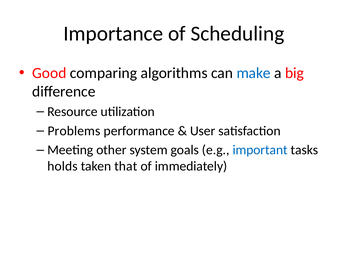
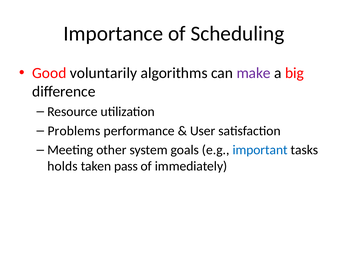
comparing: comparing -> voluntarily (103, 73)
make colour: blue -> purple (254, 73)
that: that -> pass (126, 166)
